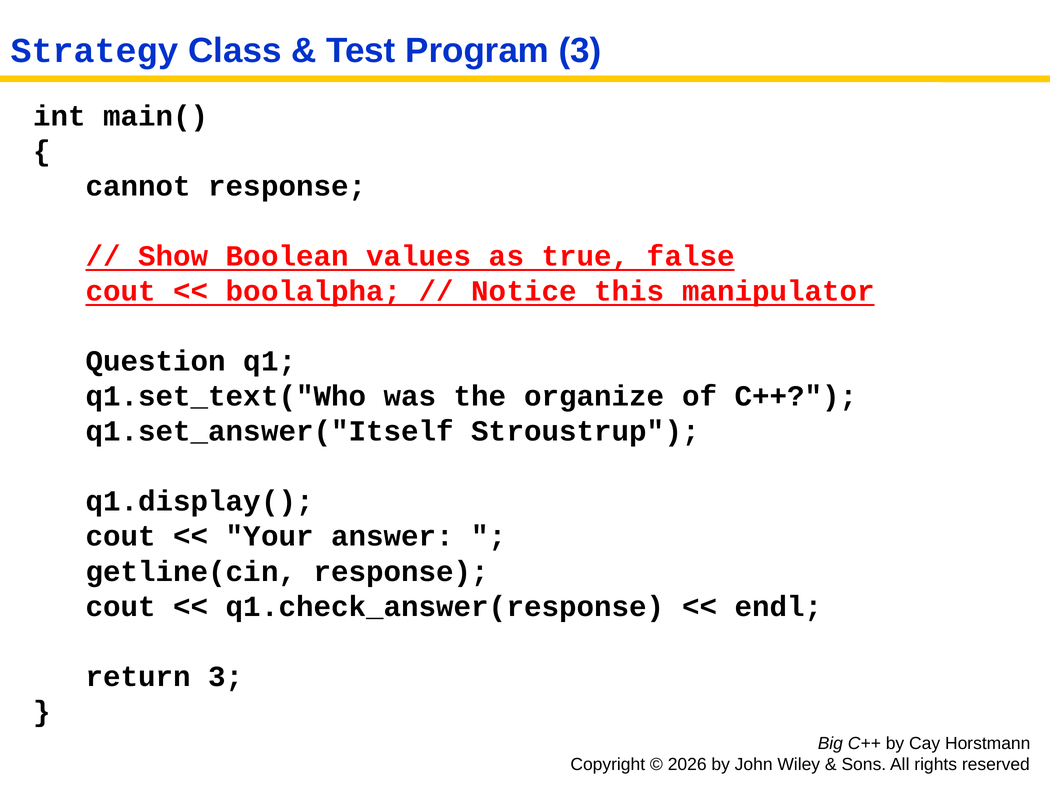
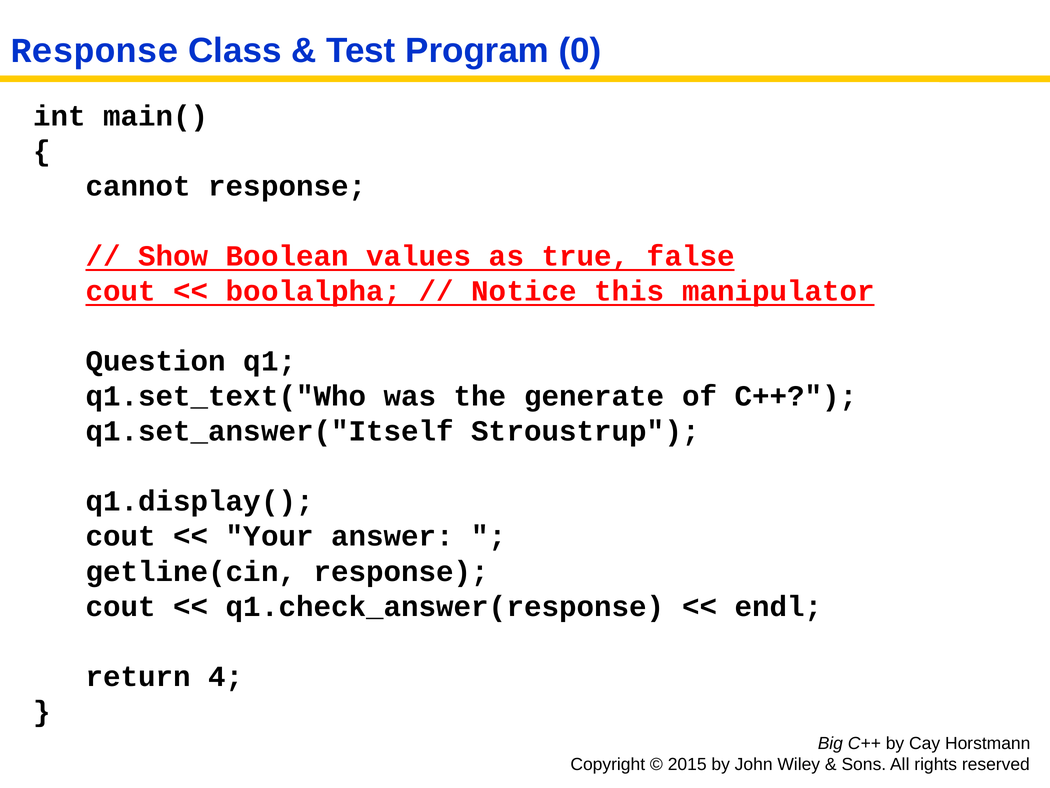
Strategy: Strategy -> Response (95, 51)
Program 3: 3 -> 0 (580, 51)
organize: organize -> generate (594, 396)
return 3: 3 -> 4 (226, 676)
2026: 2026 -> 2015 (687, 764)
